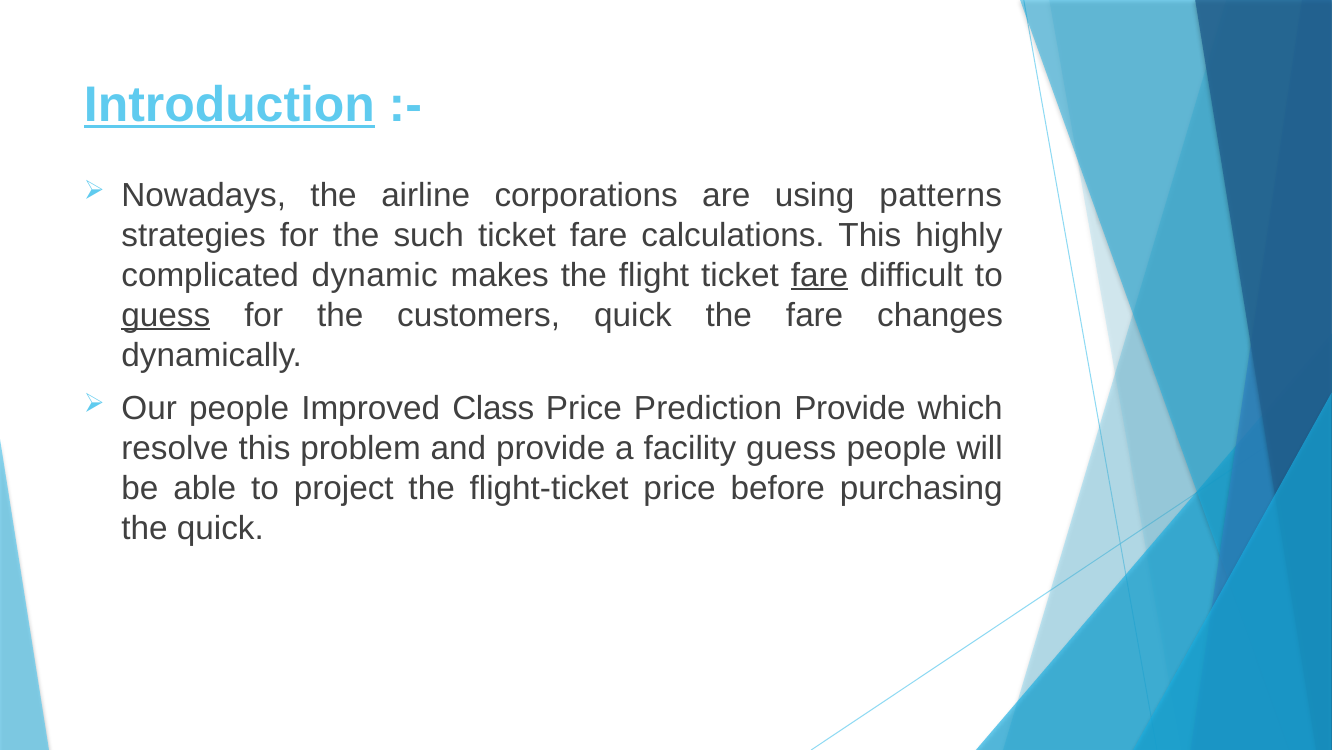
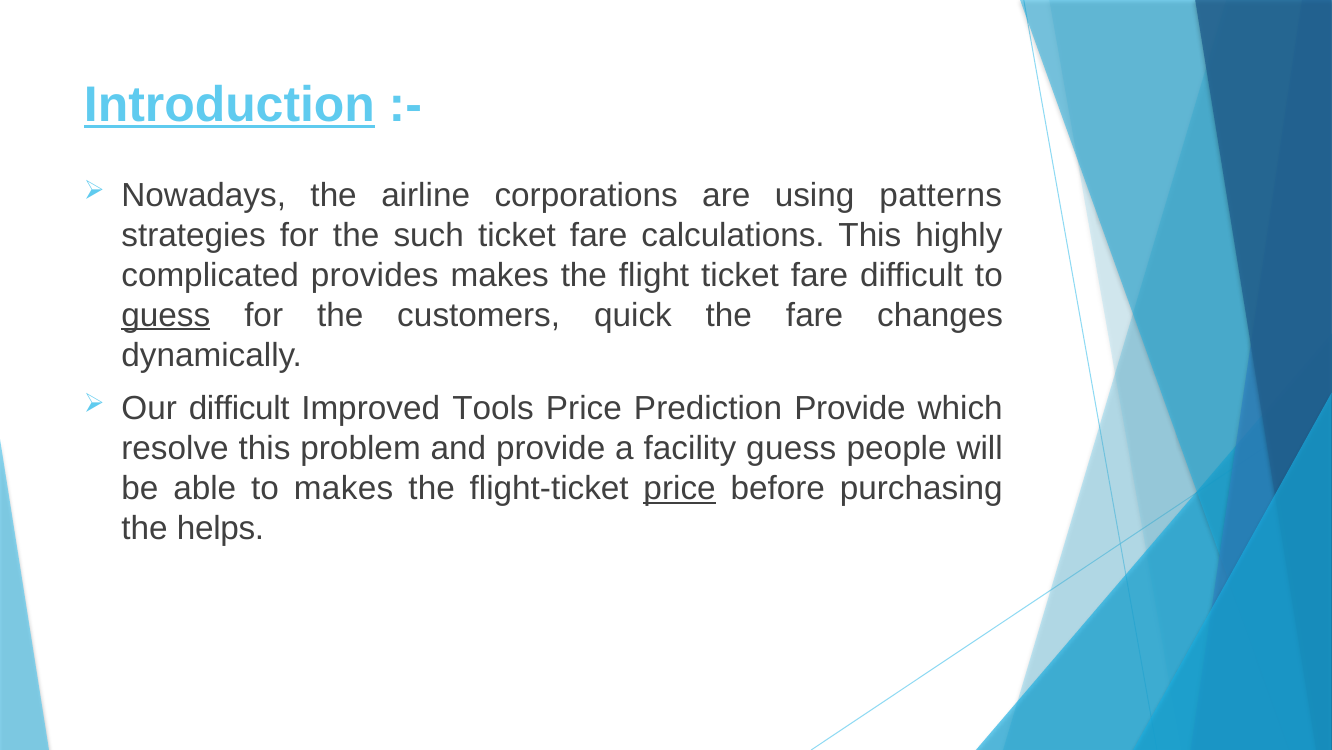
dynamic: dynamic -> provides (375, 275)
fare underline: present -> none (820, 275)
Our people: people -> difficult (239, 409)
Class: Class -> Tools (493, 409)
to project: project -> makes (344, 488)
price underline: none -> present (680, 488)
the quick: quick -> helps (221, 528)
